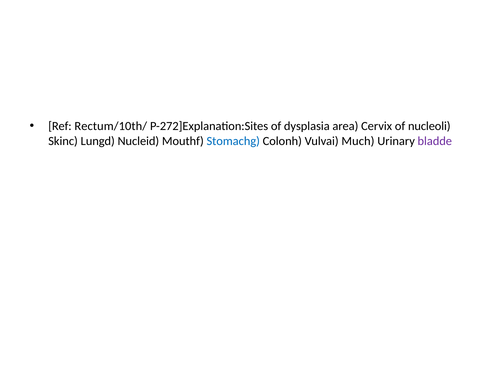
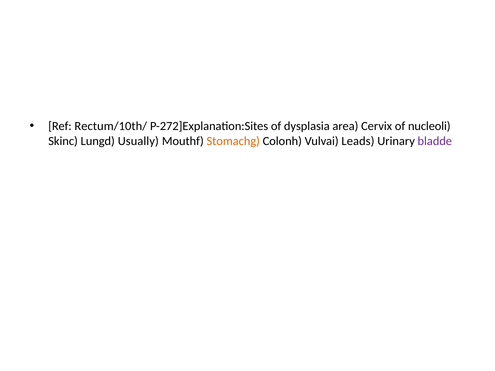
Nucleid: Nucleid -> Usually (138, 141)
Stomachg colour: blue -> orange (233, 141)
Much: Much -> Leads (358, 141)
